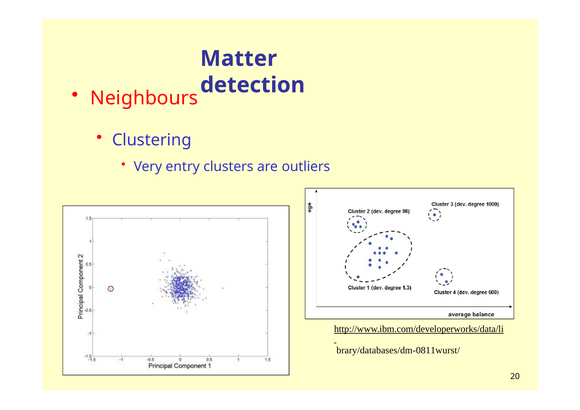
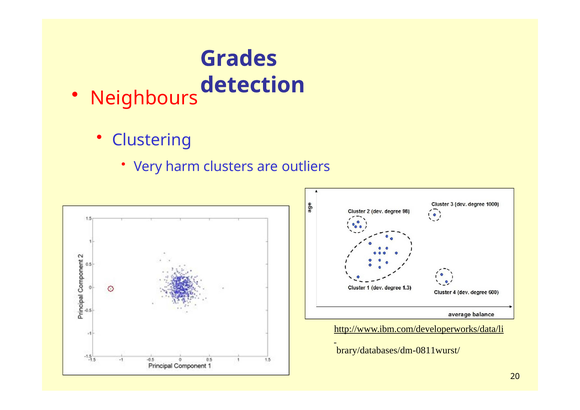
Matter: Matter -> Grades (239, 59)
entry: entry -> harm (183, 167)
